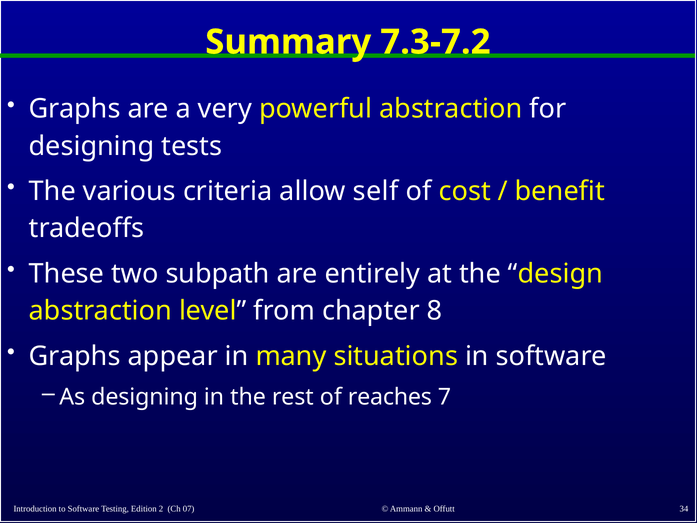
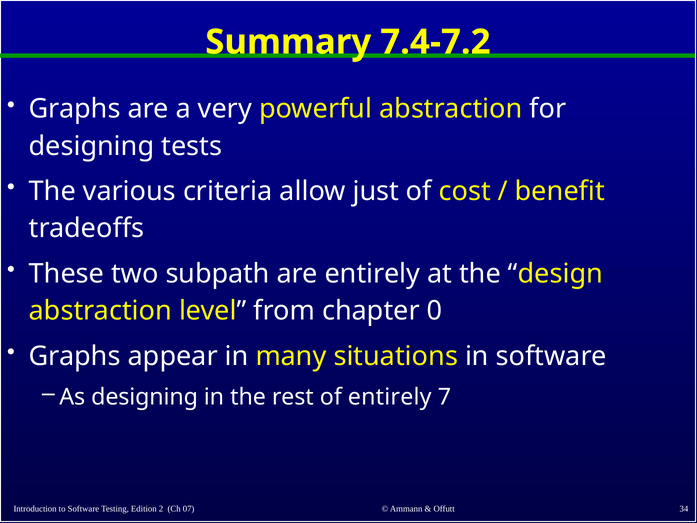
7.3-7.2: 7.3-7.2 -> 7.4-7.2 (435, 42)
self: self -> just (376, 191)
8: 8 -> 0 (435, 311)
of reaches: reaches -> entirely (390, 397)
